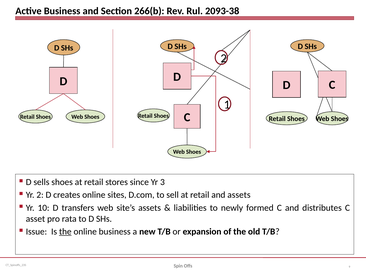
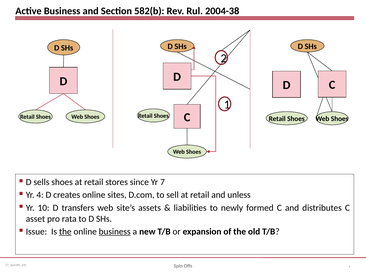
266(b: 266(b -> 582(b (149, 11)
2093-38: 2093-38 -> 2004-38 (222, 11)
3: 3 -> 7 (162, 182)
Yr 2: 2 -> 4 (40, 195)
and assets: assets -> unless (239, 195)
business underline: none -> present (115, 231)
